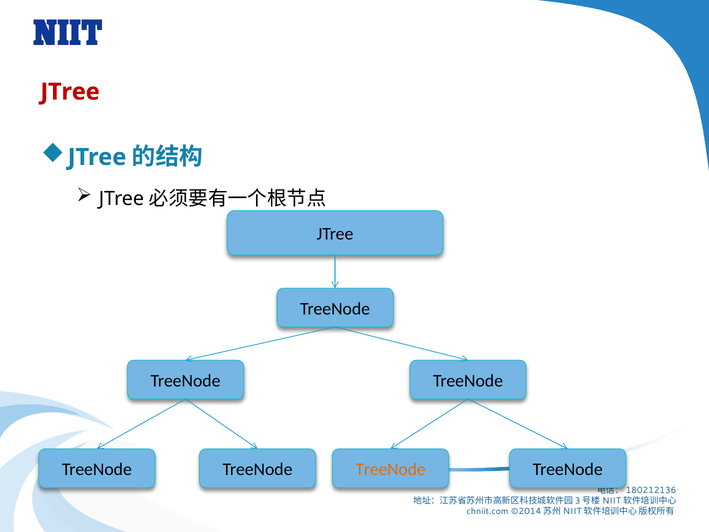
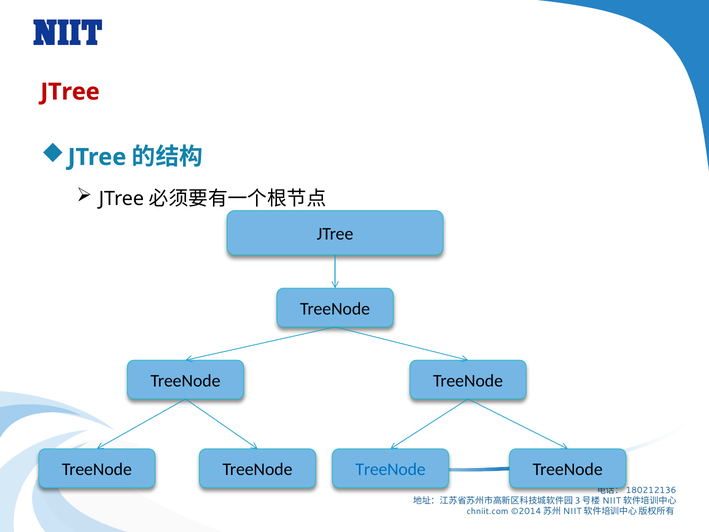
TreeNode colour: orange -> blue (391, 469)
